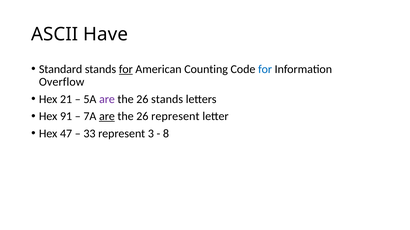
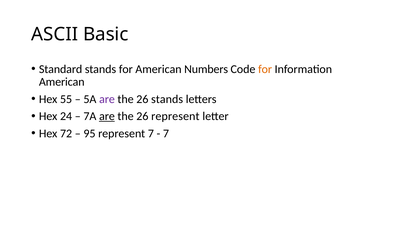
Have: Have -> Basic (106, 34)
for underline: present -> none (126, 69)
Counting: Counting -> Numbers (206, 69)
for colour: blue -> orange (265, 69)
Overflow: Overflow -> American (62, 82)
21: 21 -> 55 (66, 99)
91: 91 -> 24 (66, 117)
47: 47 -> 72 (66, 134)
33: 33 -> 95 (89, 134)
represent 3: 3 -> 7 (151, 134)
8: 8 -> 7 (166, 134)
